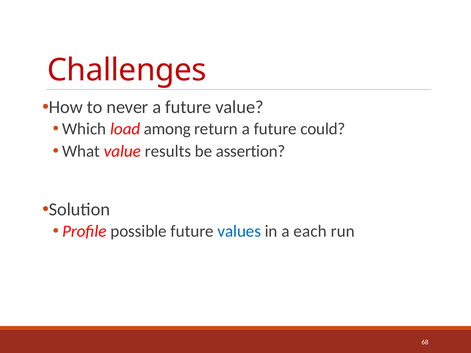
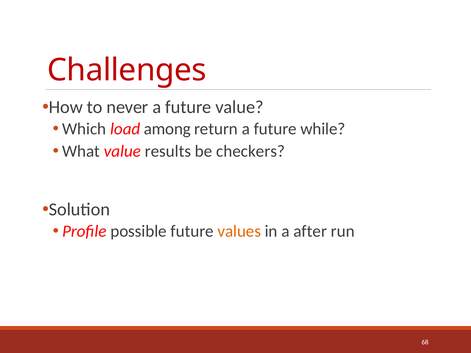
could: could -> while (323, 129)
assertion: assertion -> checkers (251, 151)
values colour: blue -> orange (239, 231)
each: each -> after (310, 231)
